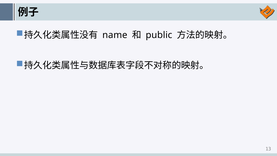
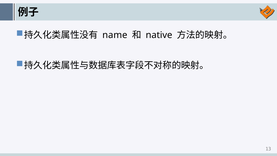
public: public -> native (159, 35)
